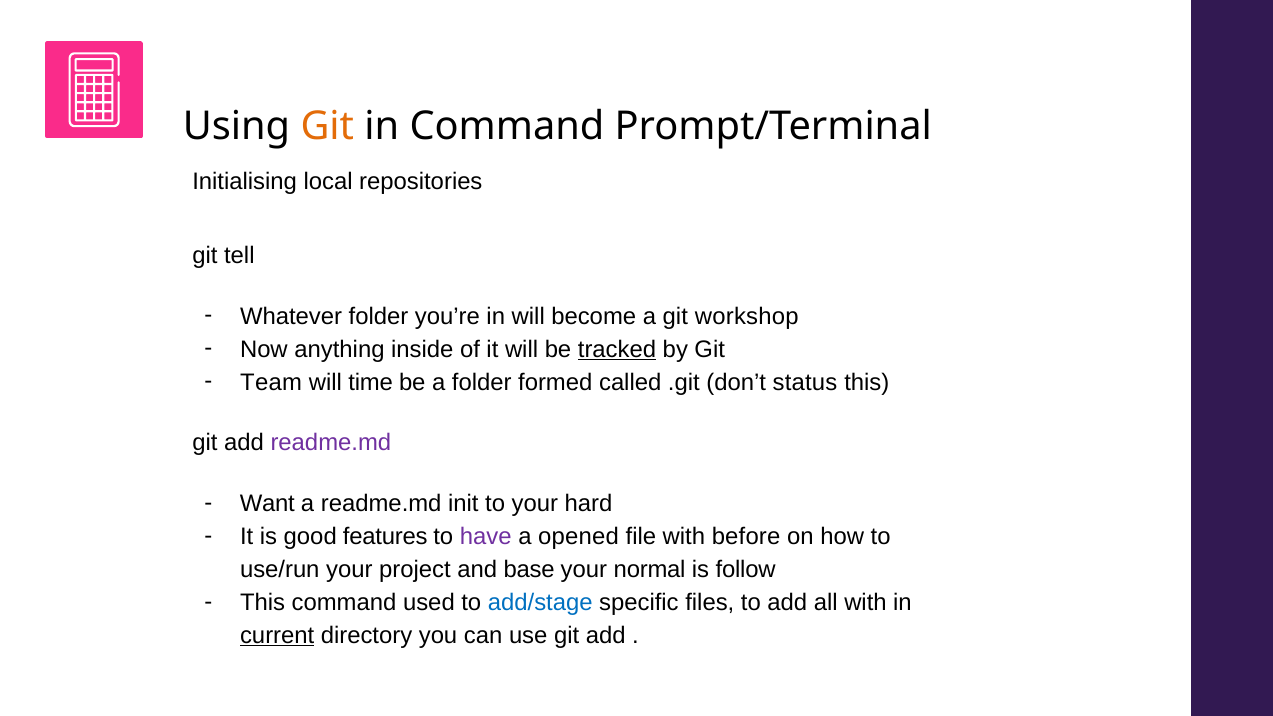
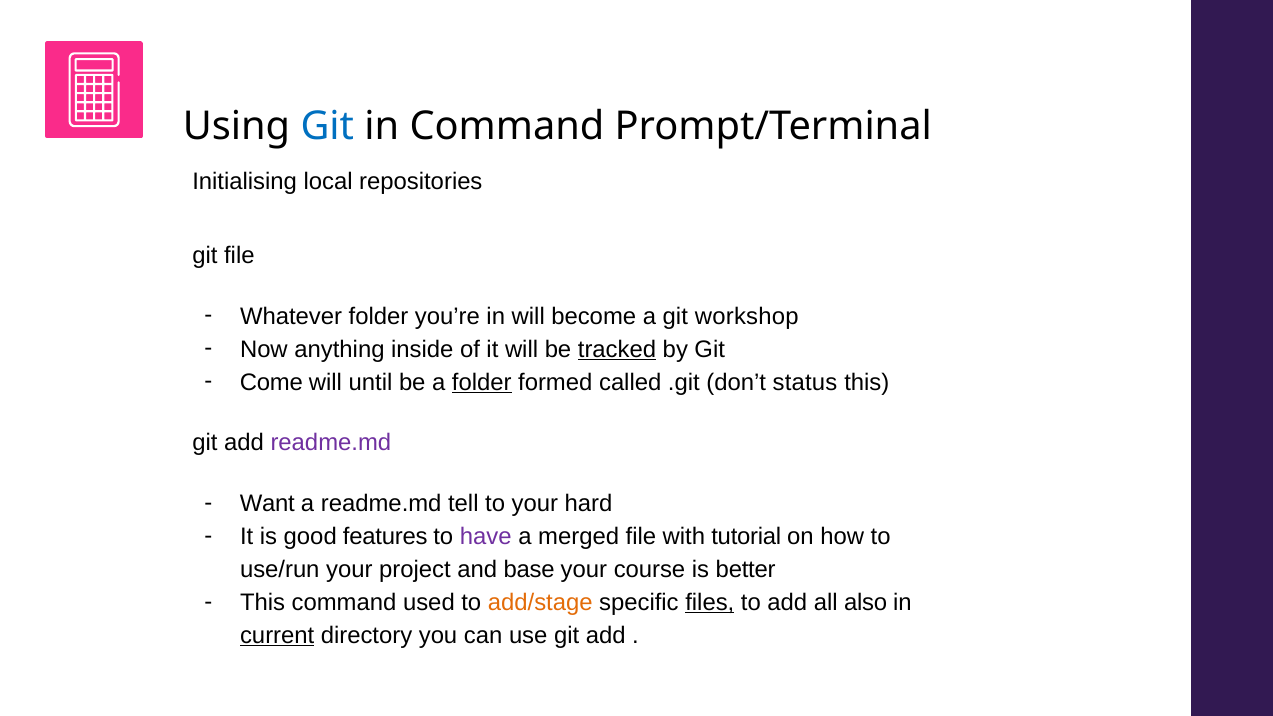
Git colour: orange -> blue (327, 127)
git tell: tell -> file (239, 256)
Team: Team -> Come (271, 382)
time: time -> until (371, 382)
folder underline: none -> present (482, 382)
init: init -> tell (463, 504)
opened: opened -> merged (579, 537)
before: before -> tutorial (746, 537)
normal: normal -> course (650, 570)
follow: follow -> better (746, 570)
add/stage colour: blue -> orange (540, 603)
files underline: none -> present (710, 603)
all with: with -> also (866, 603)
